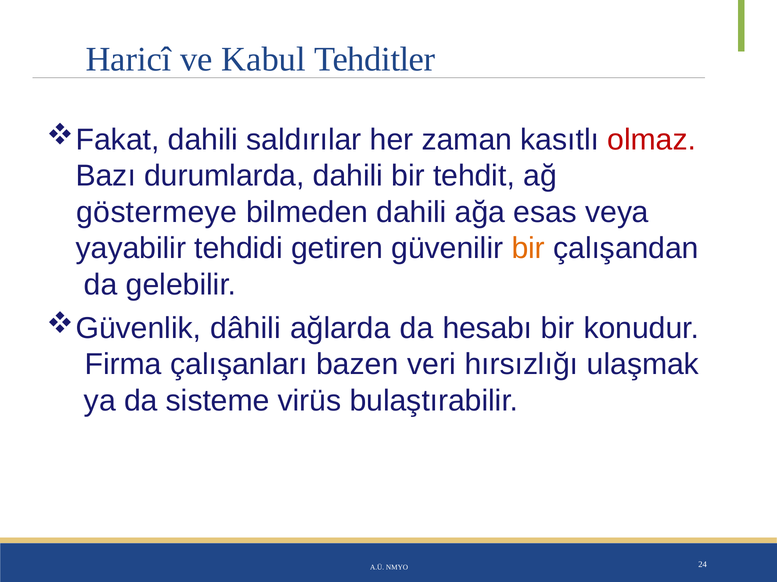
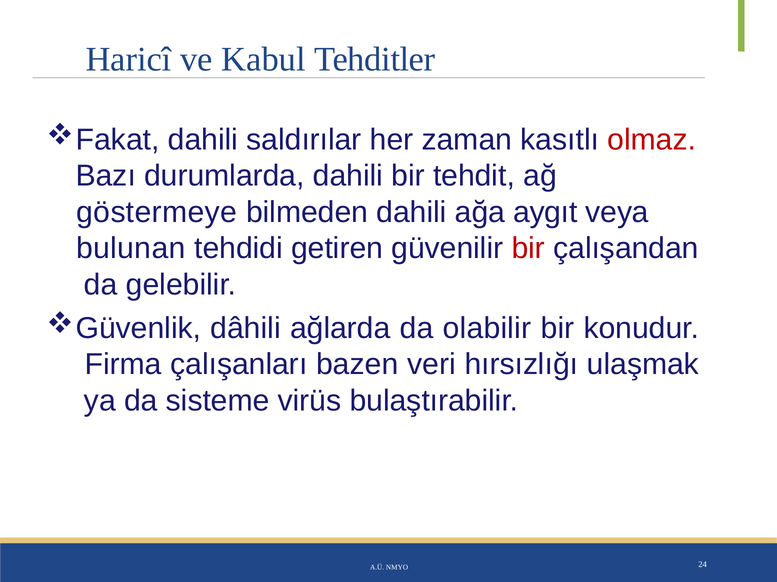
esas: esas -> aygıt (545, 212)
yayabilir: yayabilir -> bulunan (131, 249)
bir colour: orange -> red (528, 249)
hesabı: hesabı -> olabilir (487, 329)
